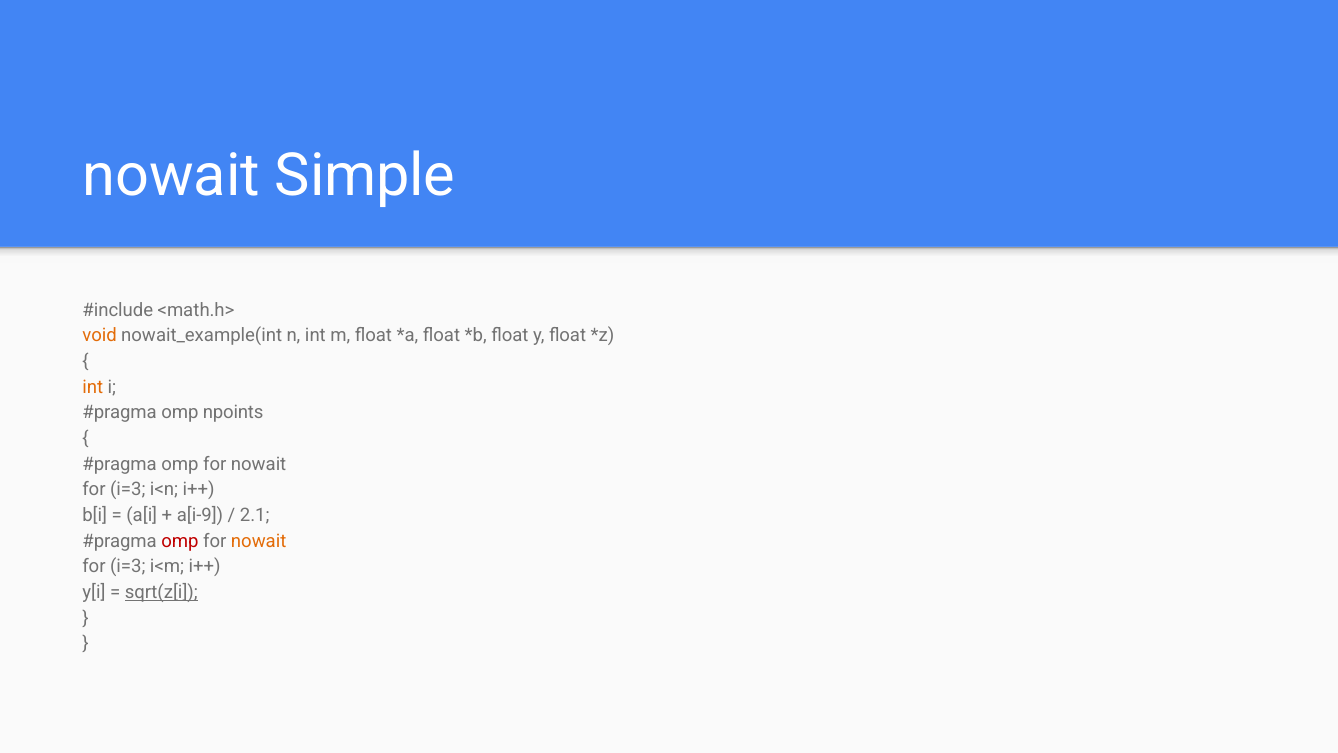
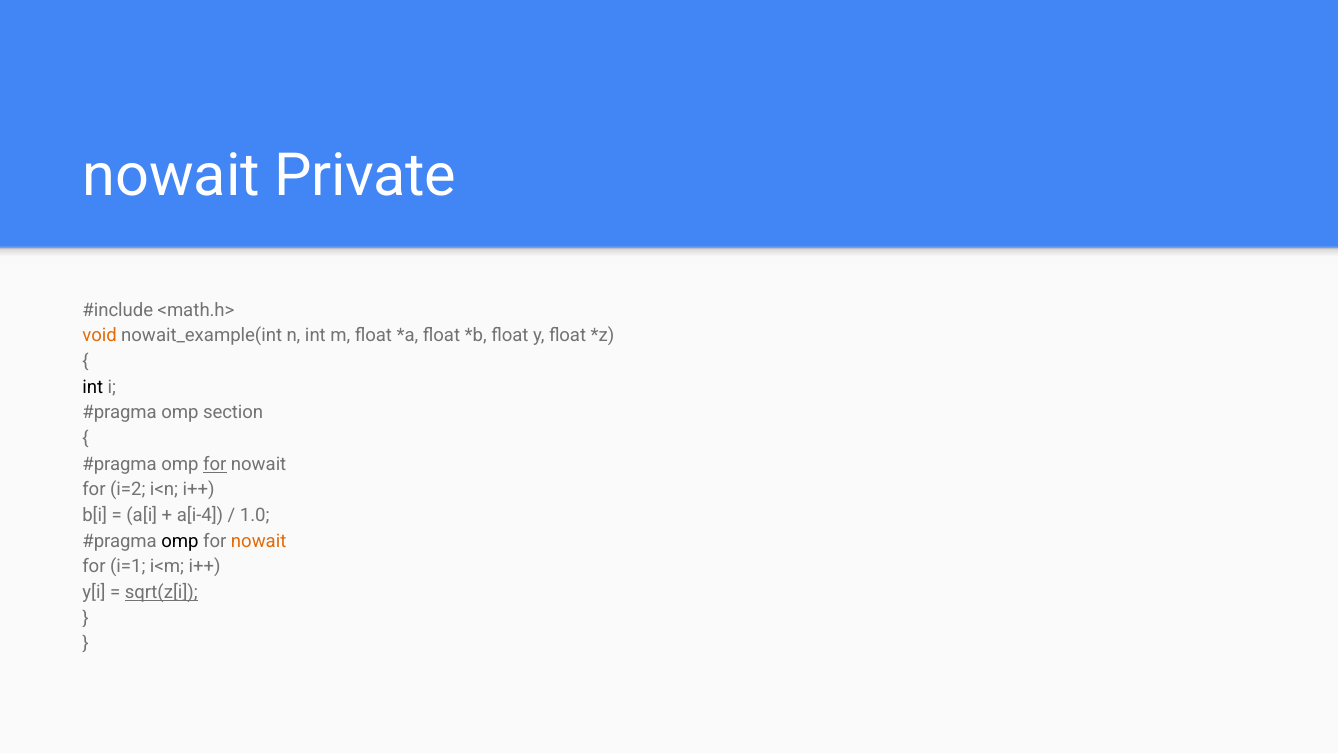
Simple: Simple -> Private (365, 175)
int colour: orange -> black (93, 387)
npoints: npoints -> section (233, 413)
for underline: none -> present (215, 464)
i=3: i=3 -> i=2 (128, 490)
a[i-9: a[i-9 -> a[i-4 (200, 515)
2.1: 2.1 -> 1.0 (255, 515)
omp colour: red -> black (180, 541)
i=3: i=3 -> i=1 (128, 567)
